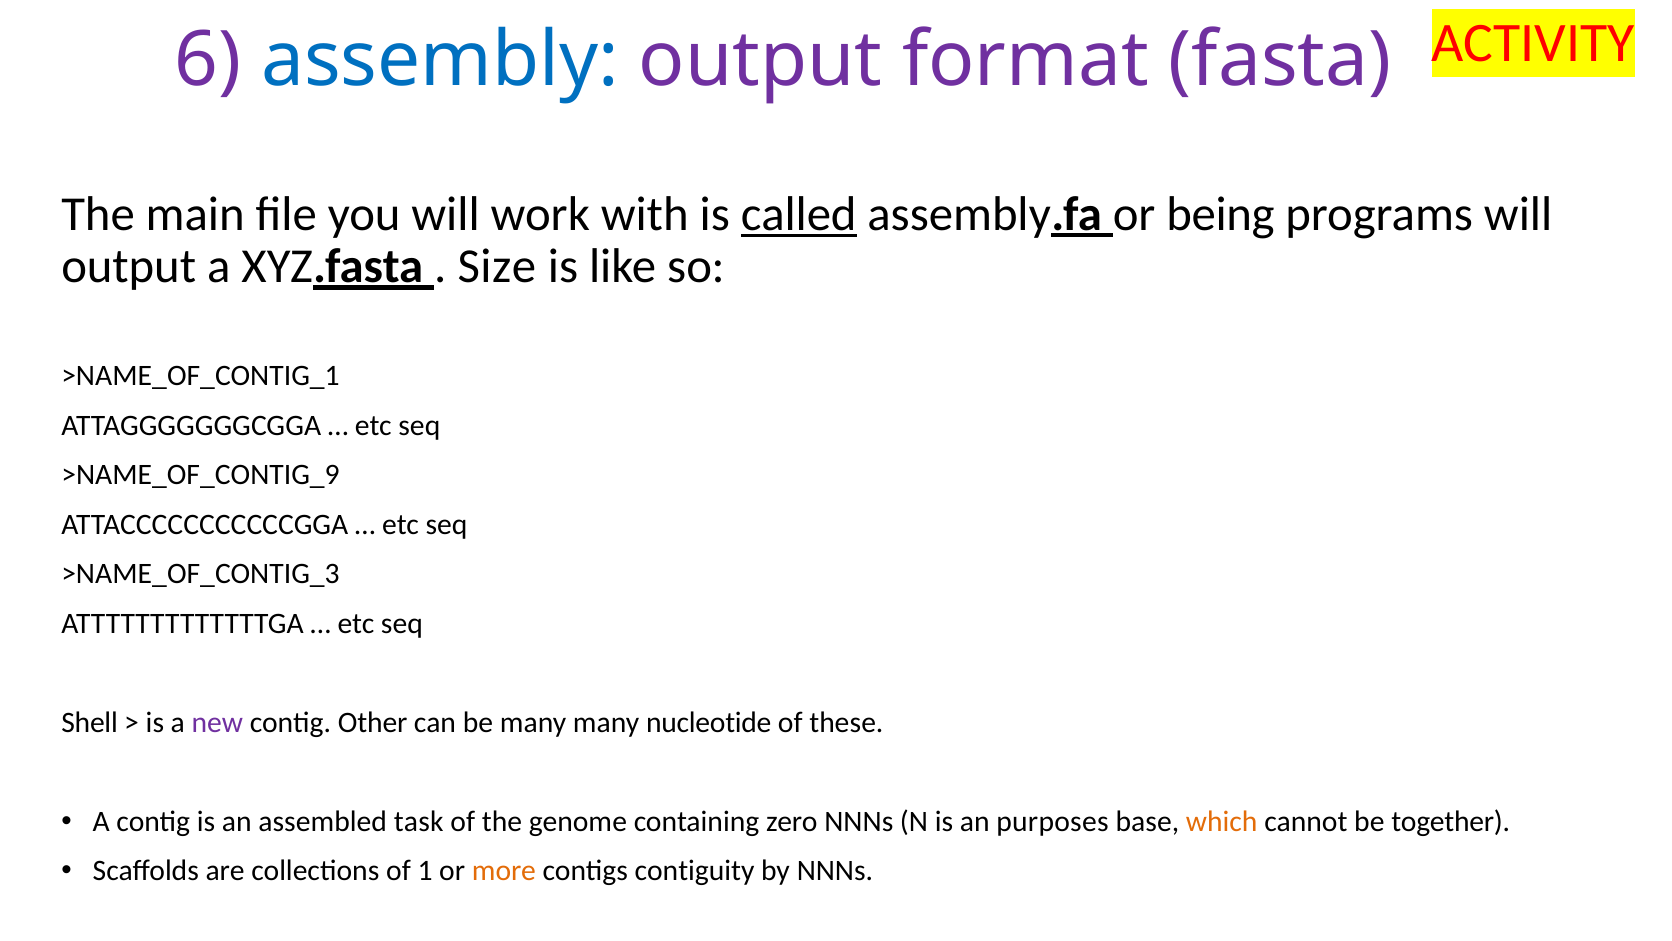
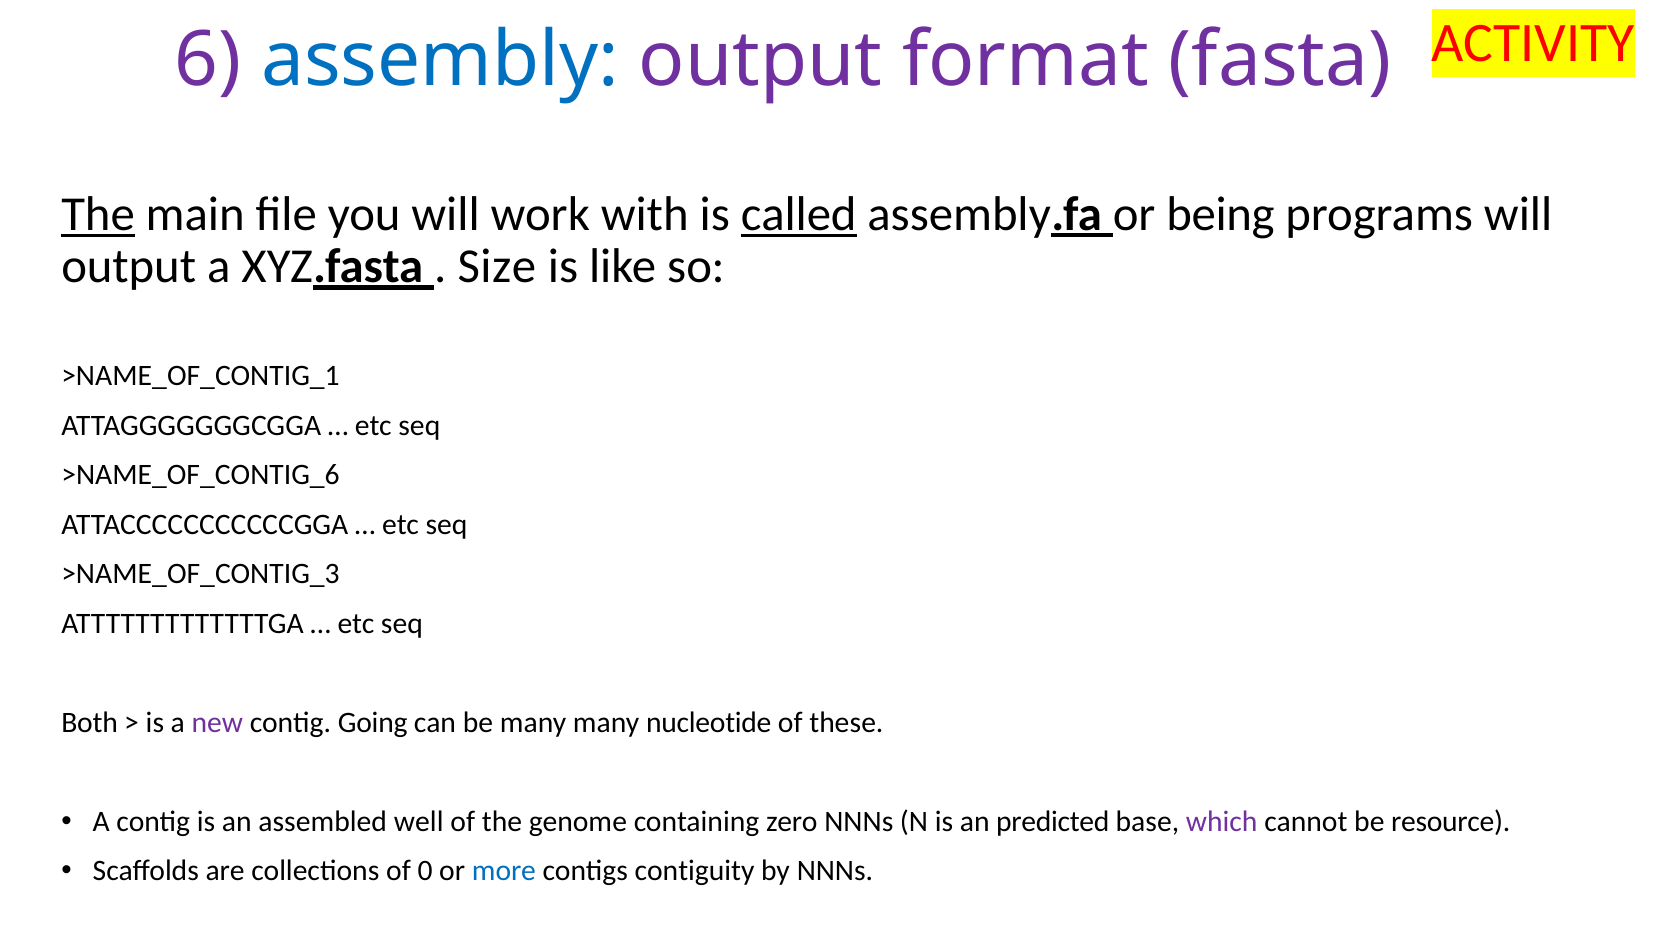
The underline: none -> present (98, 214)
>NAME_OF_CONTIG_9: >NAME_OF_CONTIG_9 -> >NAME_OF_CONTIG_6 (201, 475)
Shell: Shell -> Both (90, 722)
Other: Other -> Going (373, 722)
task: task -> well (419, 821)
purposes: purposes -> predicted (1053, 821)
which colour: orange -> purple (1222, 821)
together: together -> resource (1451, 821)
1: 1 -> 0 (425, 870)
more colour: orange -> blue (504, 870)
